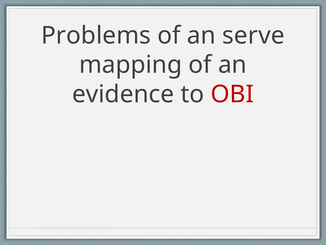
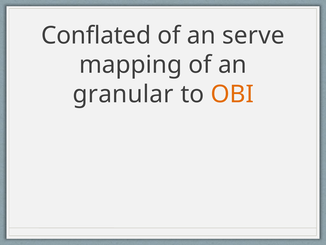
Problems: Problems -> Conflated (96, 35)
evidence: evidence -> granular (123, 94)
OBI colour: red -> orange (232, 94)
